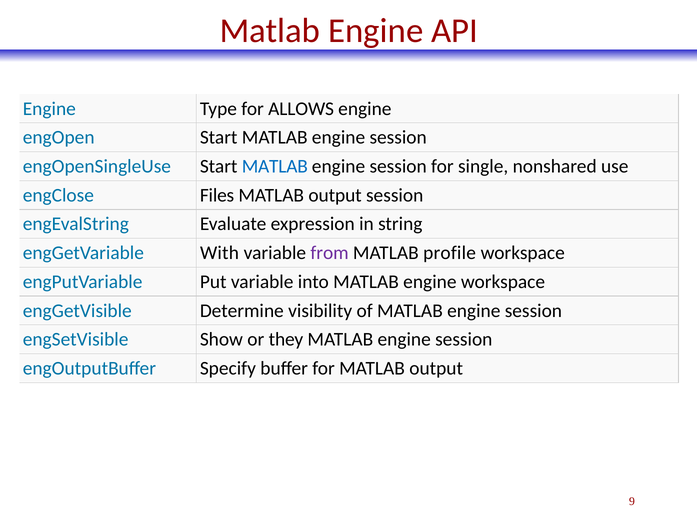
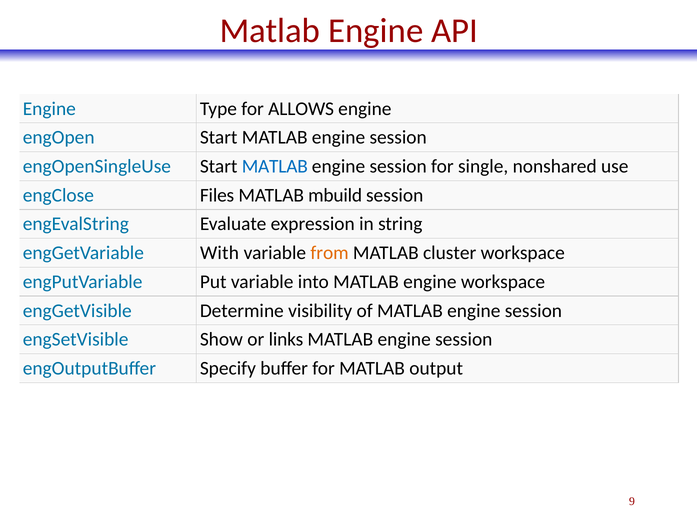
output: output -> mbuild (335, 195)
from colour: purple -> orange (330, 253)
profile: profile -> cluster (450, 253)
they: they -> links (286, 339)
